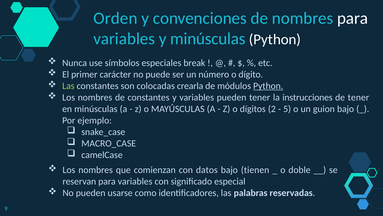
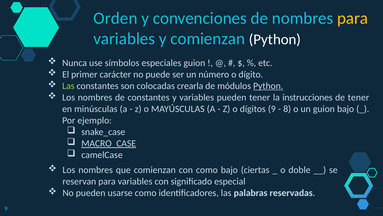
para colour: white -> yellow (353, 18)
y minúsculas: minúsculas -> comienzan (208, 39)
especiales break: break -> guion (194, 63)
dígitos 2: 2 -> 9 (272, 109)
5: 5 -> 8 (287, 109)
MACRO_CASE underline: none -> present (109, 143)
con datos: datos -> como (207, 170)
tienen: tienen -> ciertas (255, 170)
